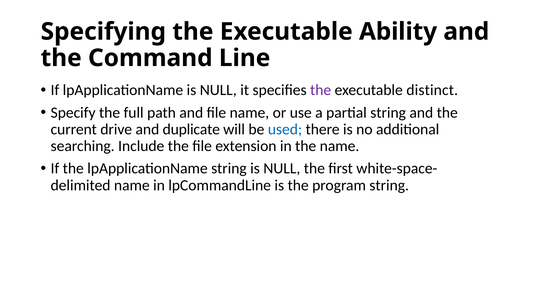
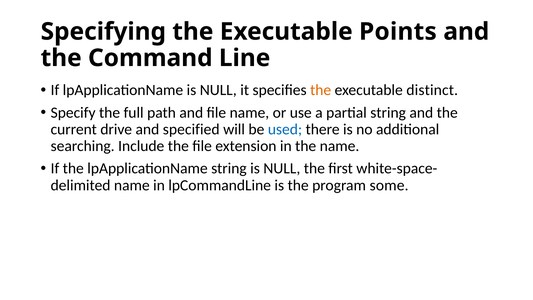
Ability: Ability -> Points (398, 32)
the colour: purple -> orange (321, 90)
duplicate: duplicate -> specified (191, 129)
program string: string -> some (389, 185)
